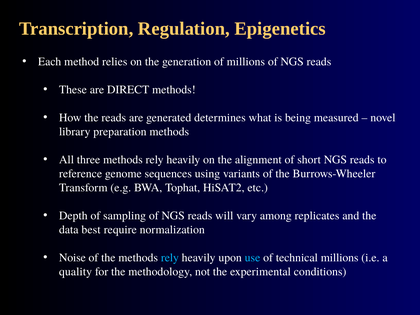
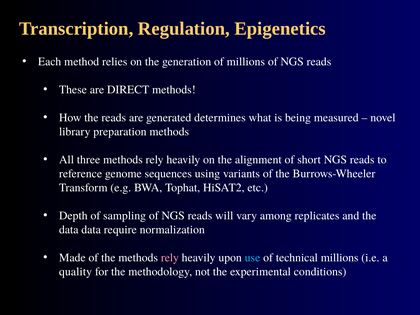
data best: best -> data (91, 230)
Noise: Noise -> Made (72, 258)
rely colour: light blue -> pink (170, 258)
